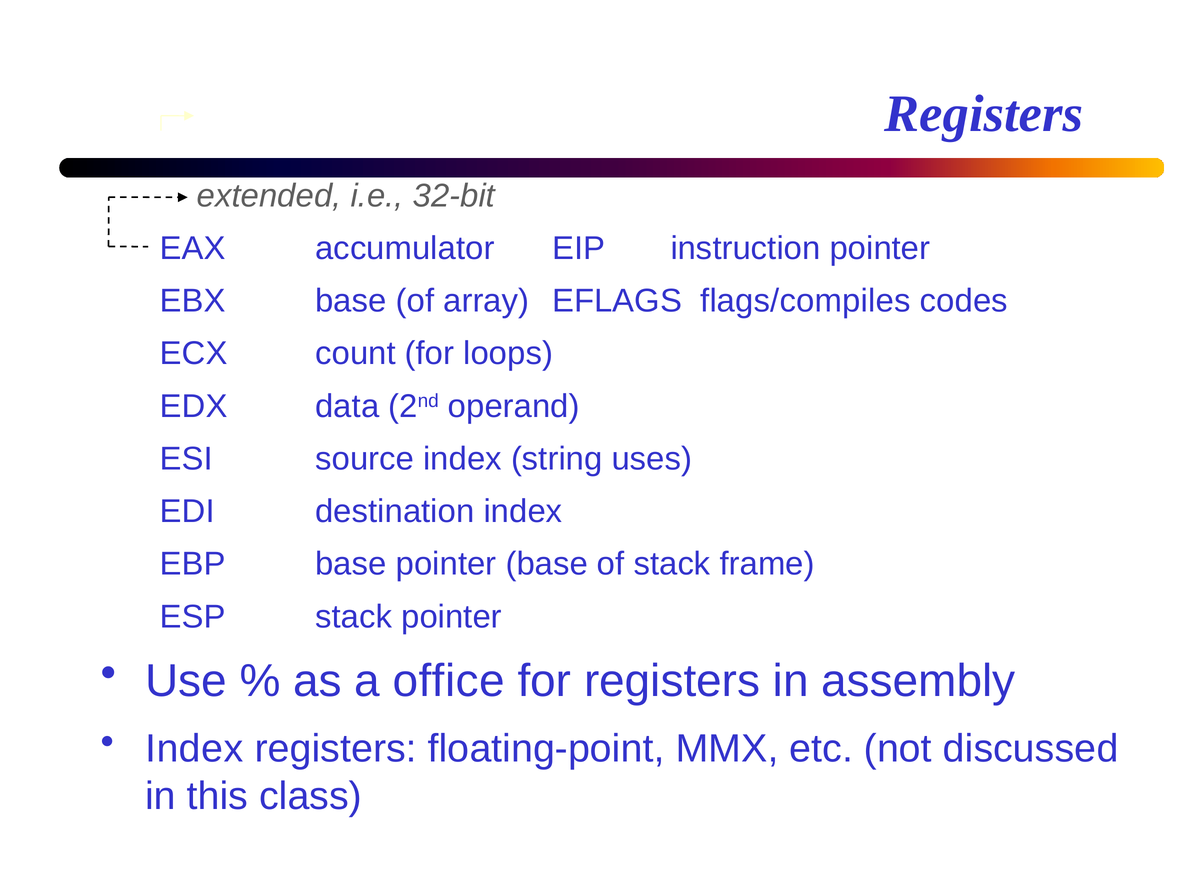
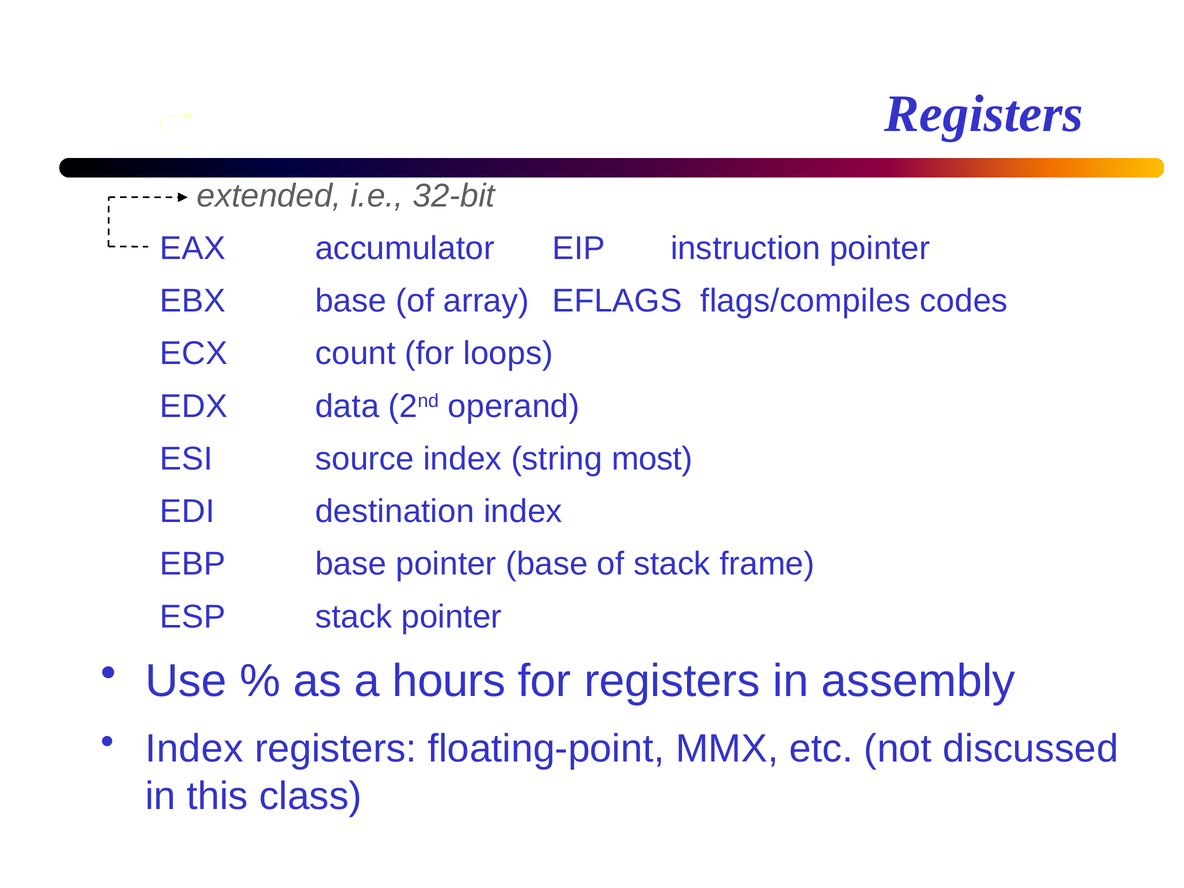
uses: uses -> most (652, 459)
office: office -> hours (449, 681)
